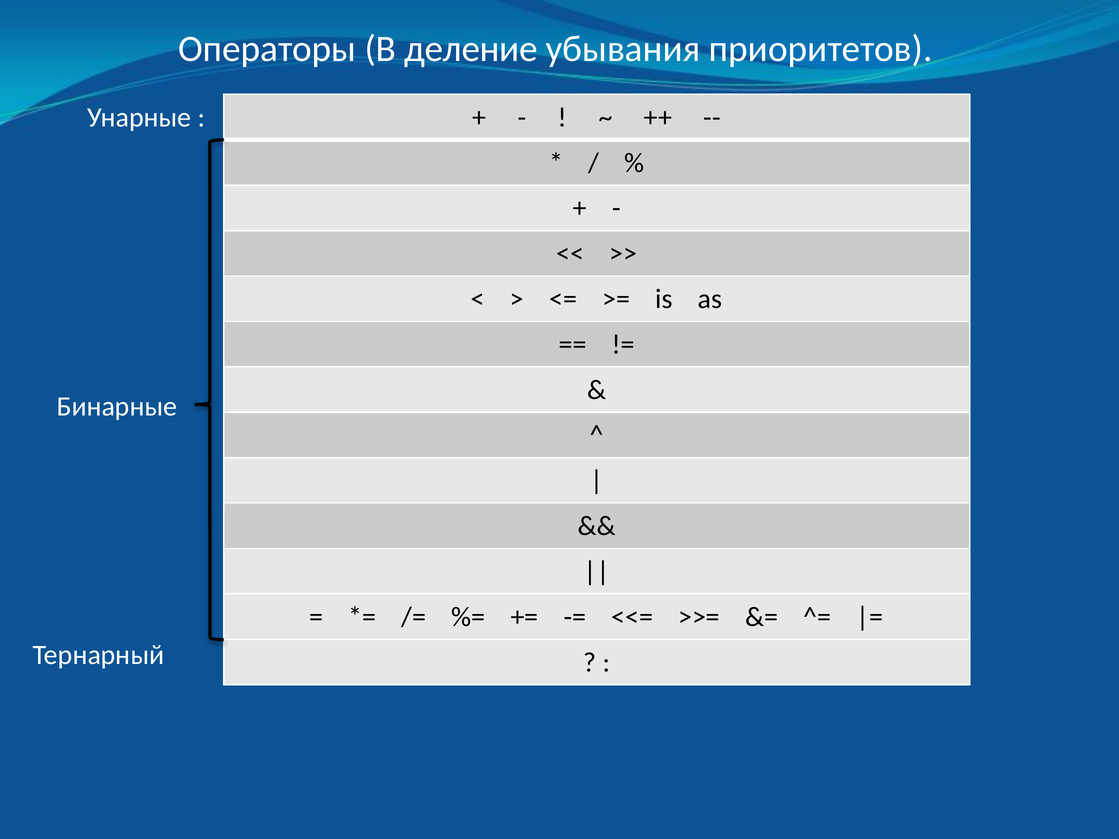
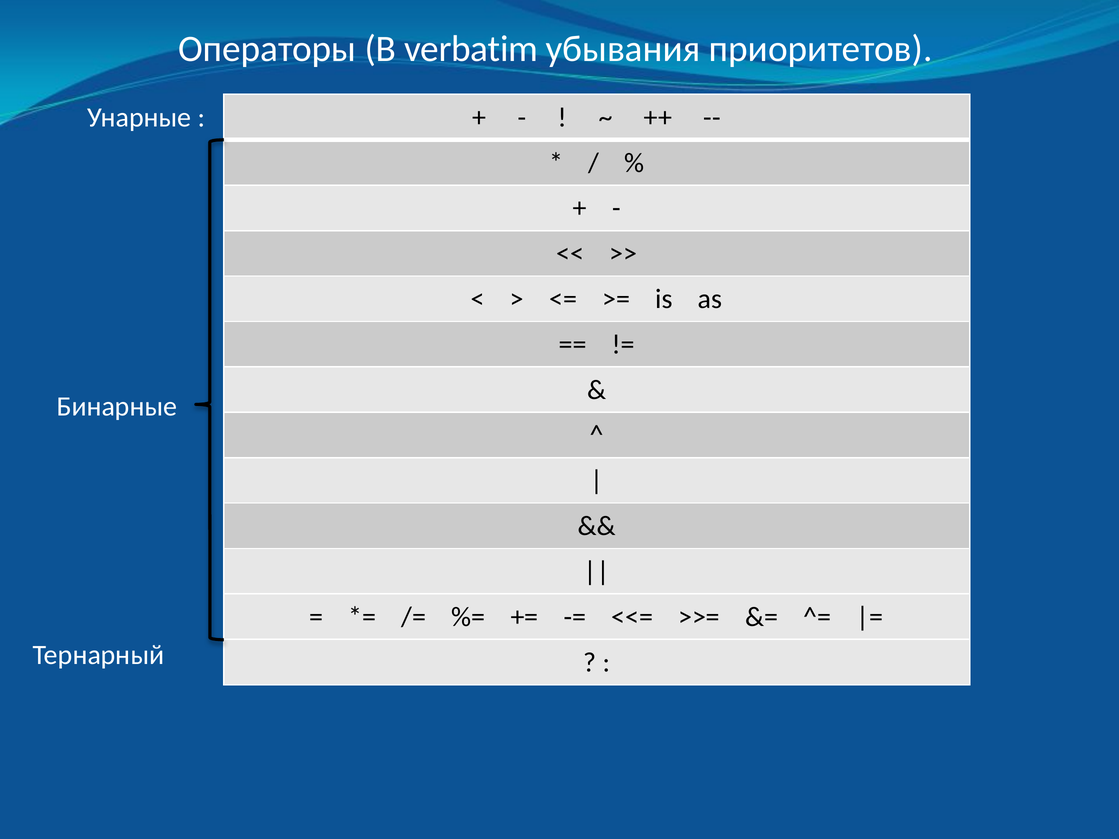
деление: деление -> verbatim (471, 49)
